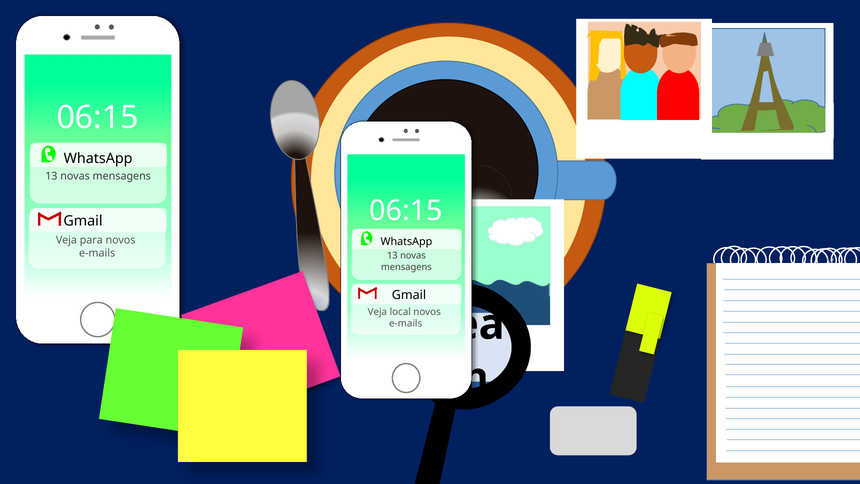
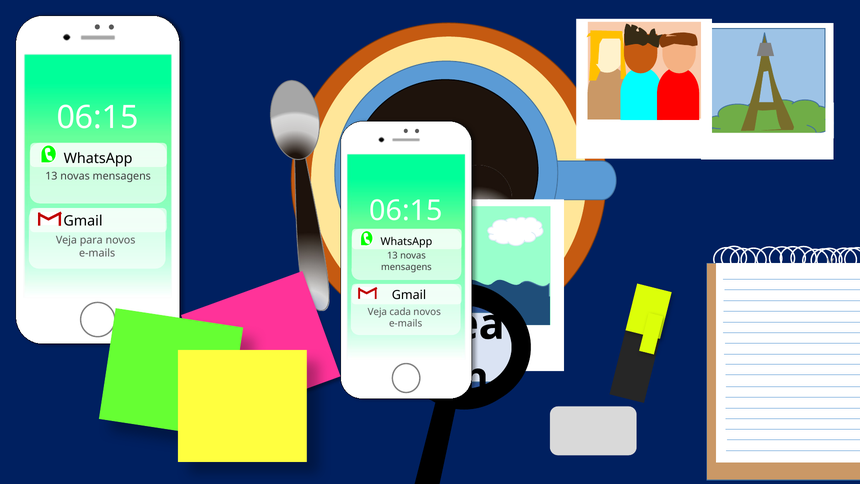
local: local -> cada (400, 312)
